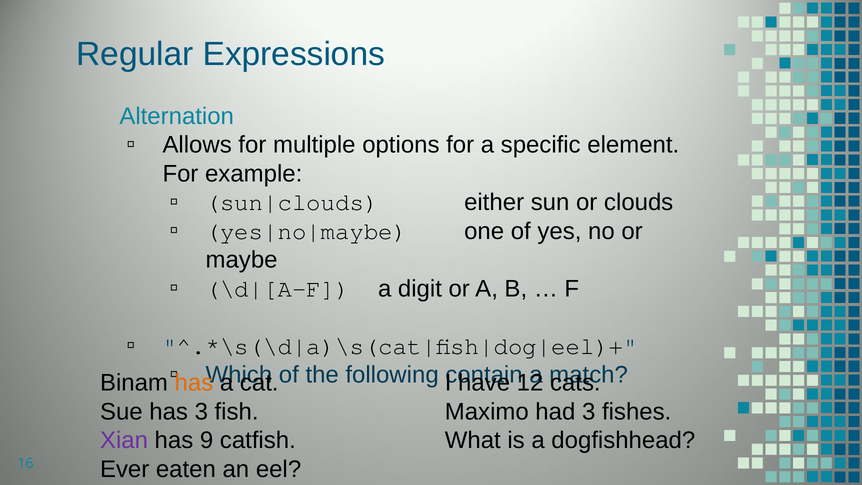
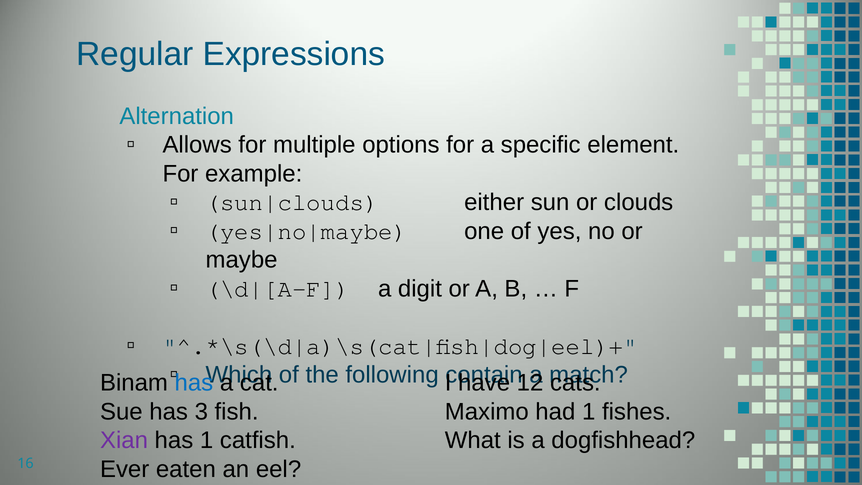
has colour: orange -> blue (194, 383)
had 3: 3 -> 1 (589, 412)
has 9: 9 -> 1 (207, 440)
